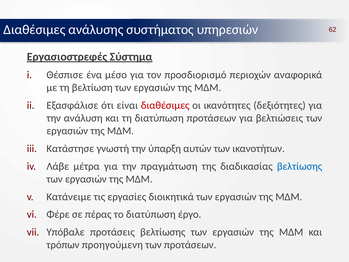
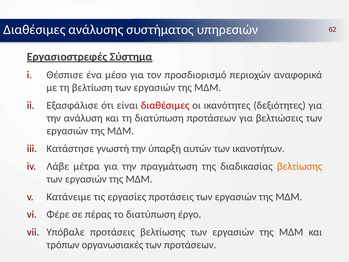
βελτίωσης colour: blue -> orange (300, 166)
εργασίες διοικητικά: διοικητικά -> προτάσεις (171, 197)
προηγούμενη: προηγούμενη -> οργανωσιακές (112, 245)
